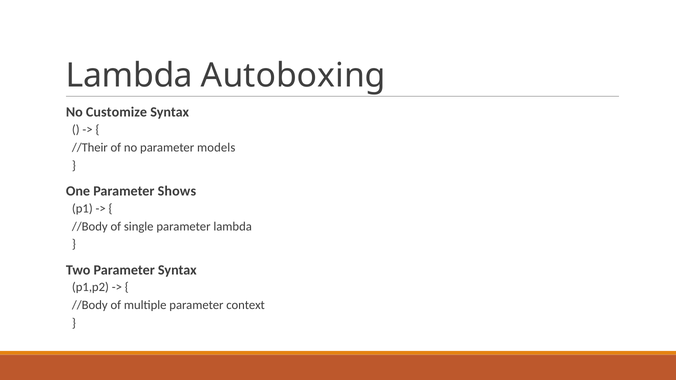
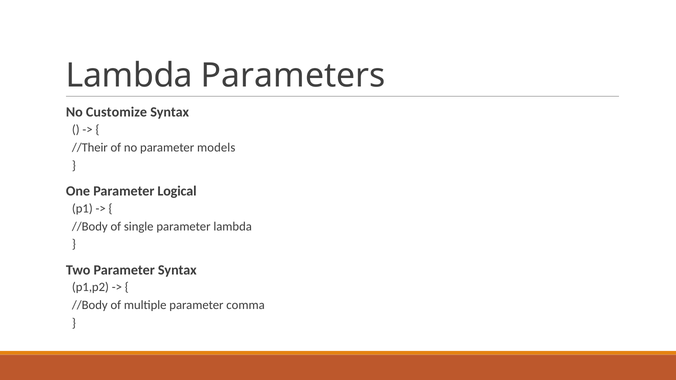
Autoboxing: Autoboxing -> Parameters (293, 76)
Shows: Shows -> Logical (177, 191)
context: context -> comma (246, 305)
